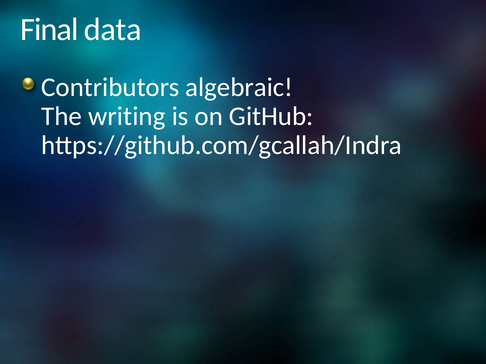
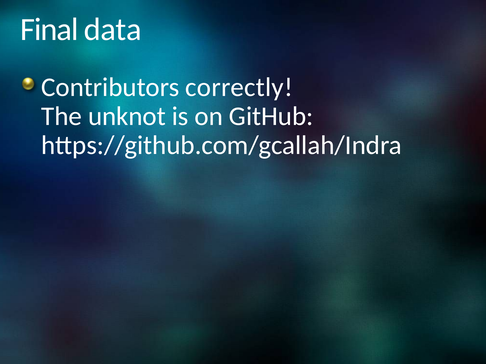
algebraic: algebraic -> correctly (239, 87)
writing: writing -> unknot (127, 116)
